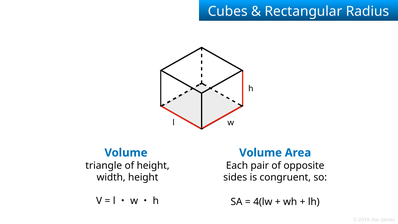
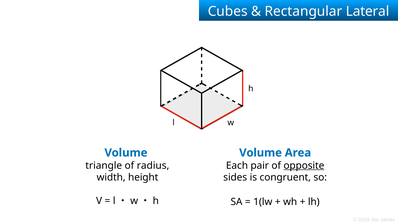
Radius: Radius -> Lateral (368, 11)
of height: height -> radius (153, 165)
opposite underline: none -> present (304, 165)
4(lw: 4(lw -> 1(lw (263, 202)
